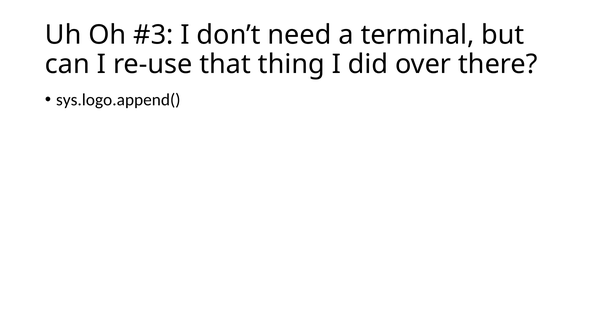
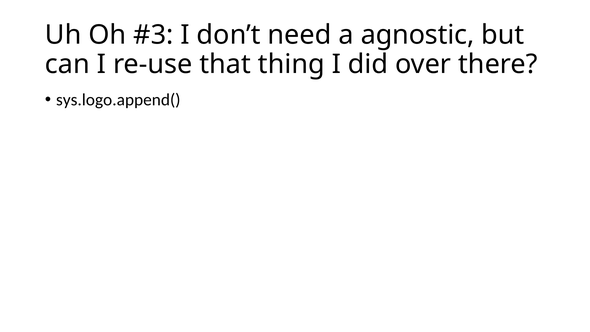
terminal: terminal -> agnostic (418, 35)
